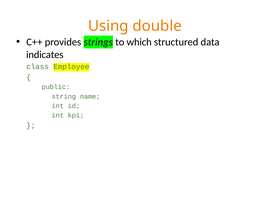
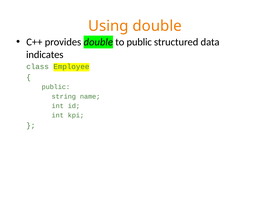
provides strings: strings -> double (98, 42)
to which: which -> public (139, 42)
